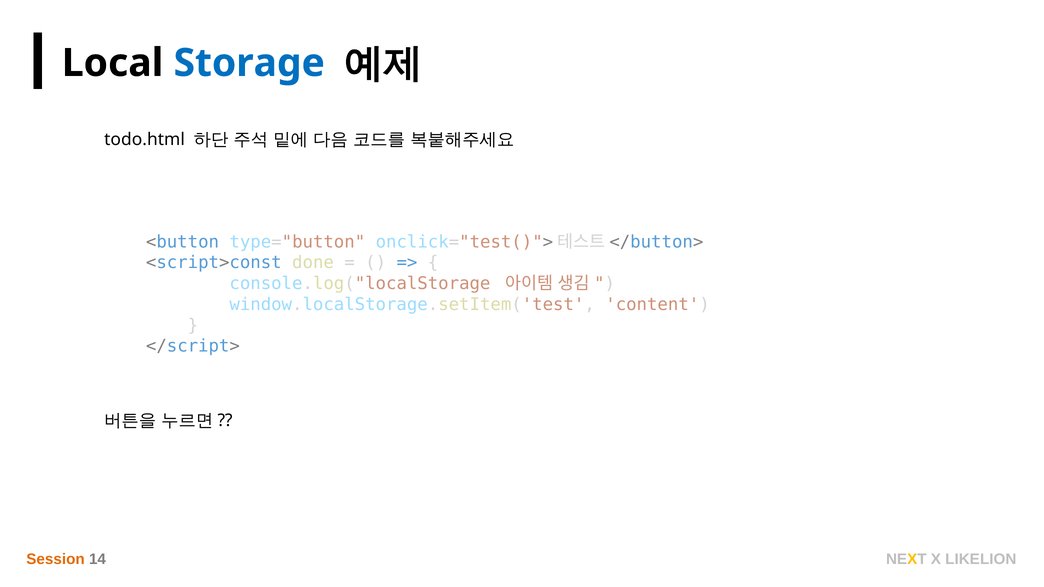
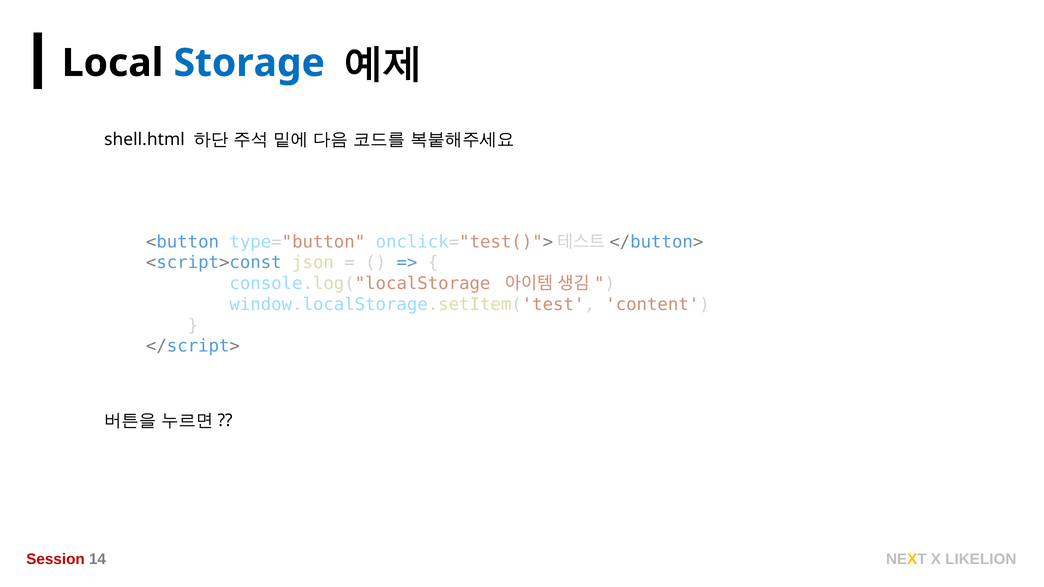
todo.html: todo.html -> shell.html (145, 139)
done: done -> json (313, 263)
Session colour: orange -> red (56, 559)
